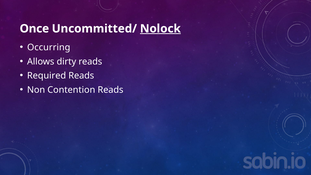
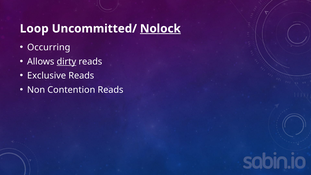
Once: Once -> Loop (34, 29)
dirty underline: none -> present (66, 62)
Required: Required -> Exclusive (47, 76)
